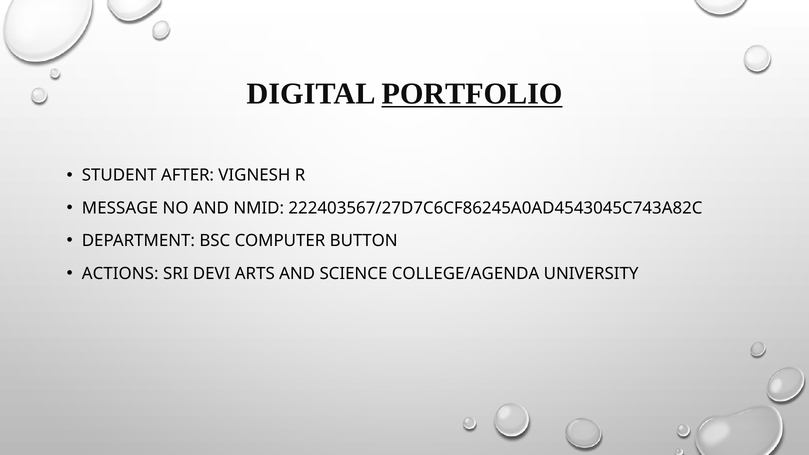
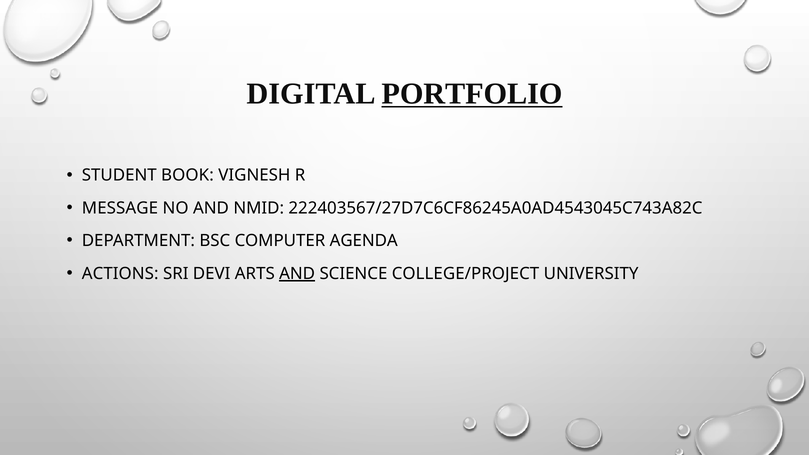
AFTER: AFTER -> BOOK (187, 175)
BUTTON: BUTTON -> AGENDA (364, 241)
AND underline: none -> present (297, 274)
COLLEGE/AGENDA: COLLEGE/AGENDA -> COLLEGE/PROJECT (466, 274)
